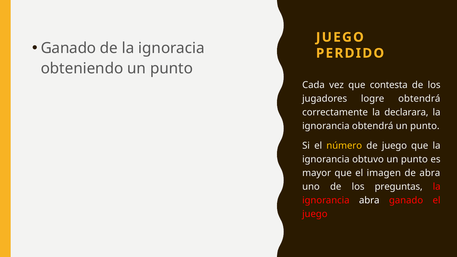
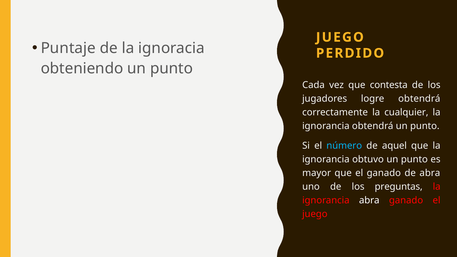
Ganado: Ganado -> Puntaje (68, 48)
declarara: declarara -> cualquier (406, 112)
número colour: yellow -> light blue (344, 146)
de juego: juego -> aquel (394, 146)
el imagen: imagen -> ganado (384, 173)
